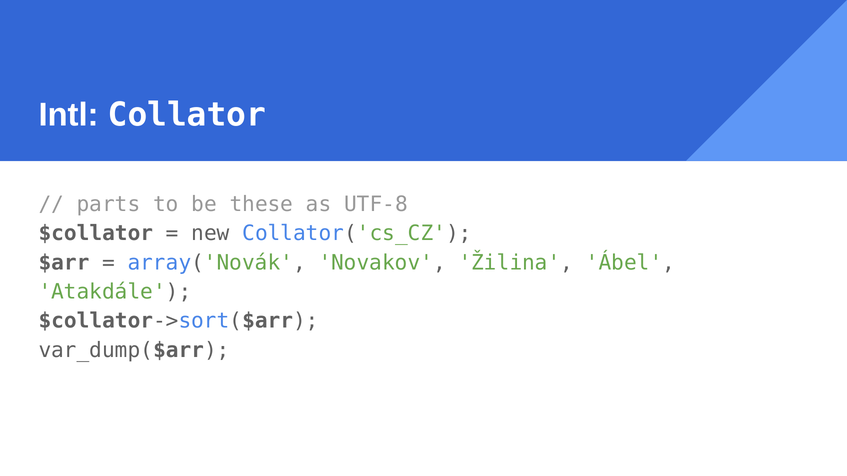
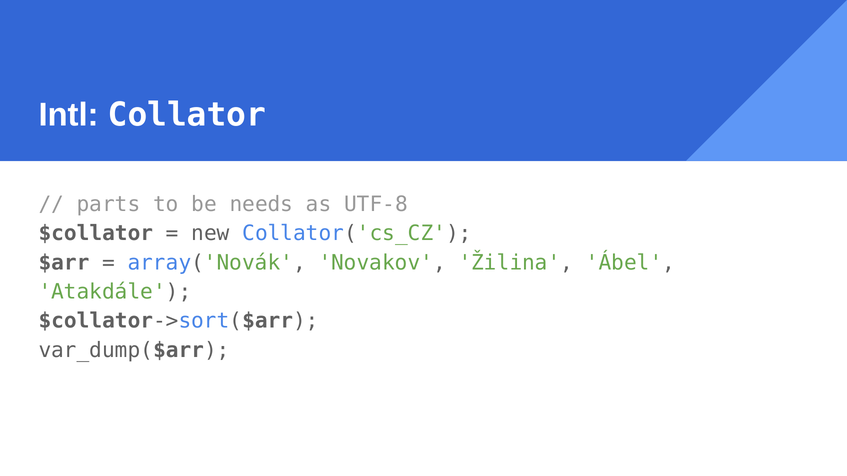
these: these -> needs (261, 204)
